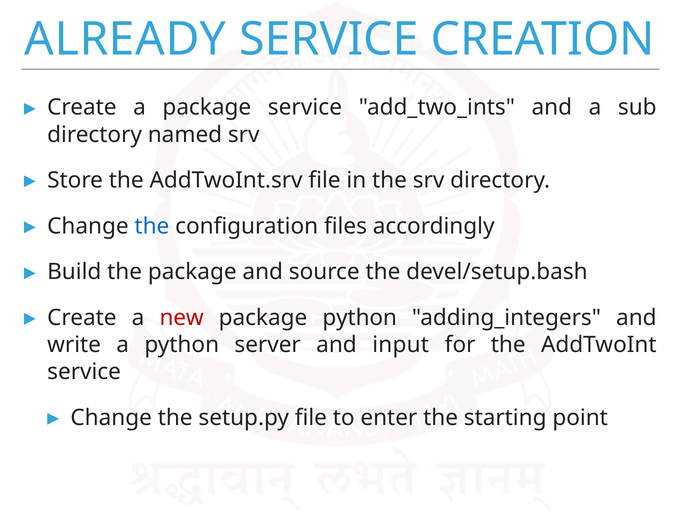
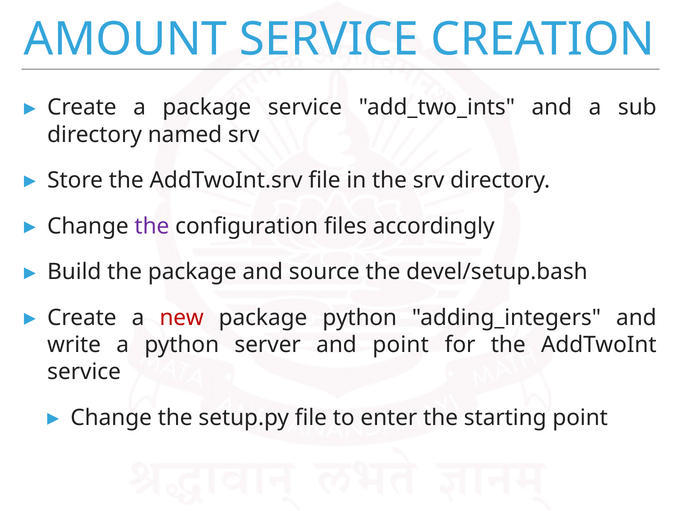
ALREADY: ALREADY -> AMOUNT (126, 39)
the colour: blue -> purple (152, 226)
and input: input -> point (401, 345)
